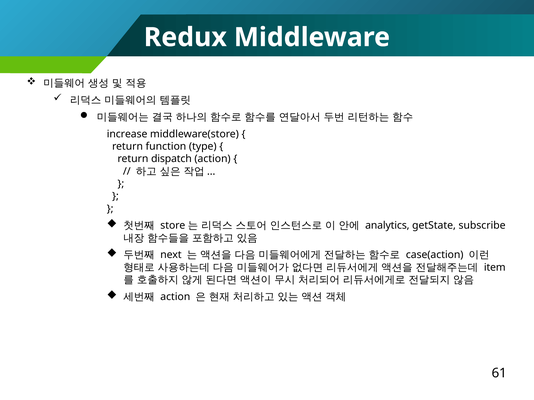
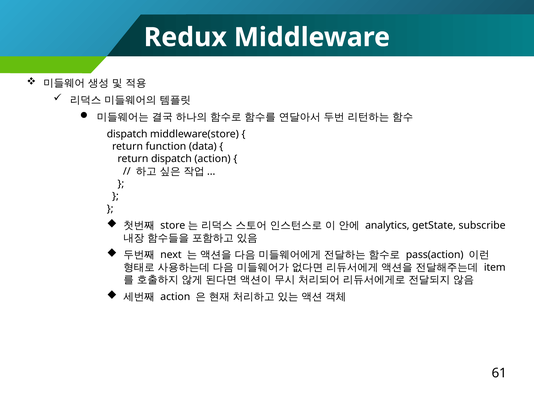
increase: increase -> dispatch (127, 134)
type: type -> data (203, 147)
case(action: case(action -> pass(action (435, 255)
